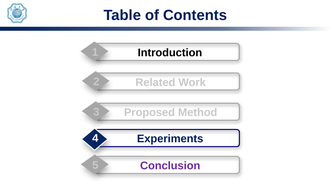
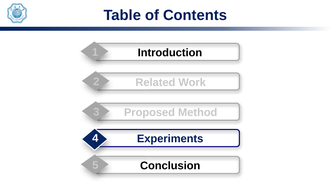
Conclusion colour: purple -> black (170, 166)
